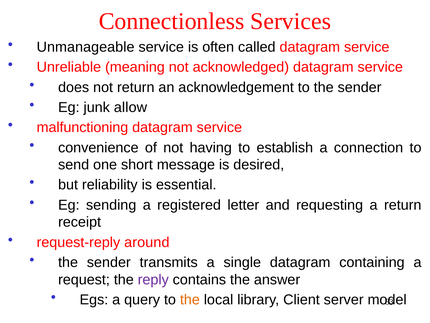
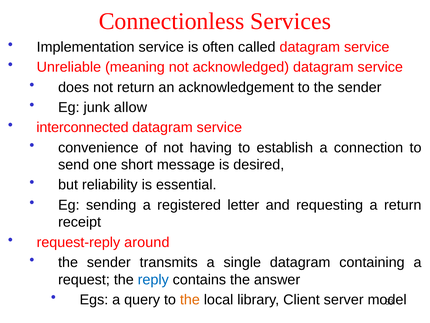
Unmanageable: Unmanageable -> Implementation (86, 47)
malfunctioning: malfunctioning -> interconnected (82, 127)
reply colour: purple -> blue (153, 279)
